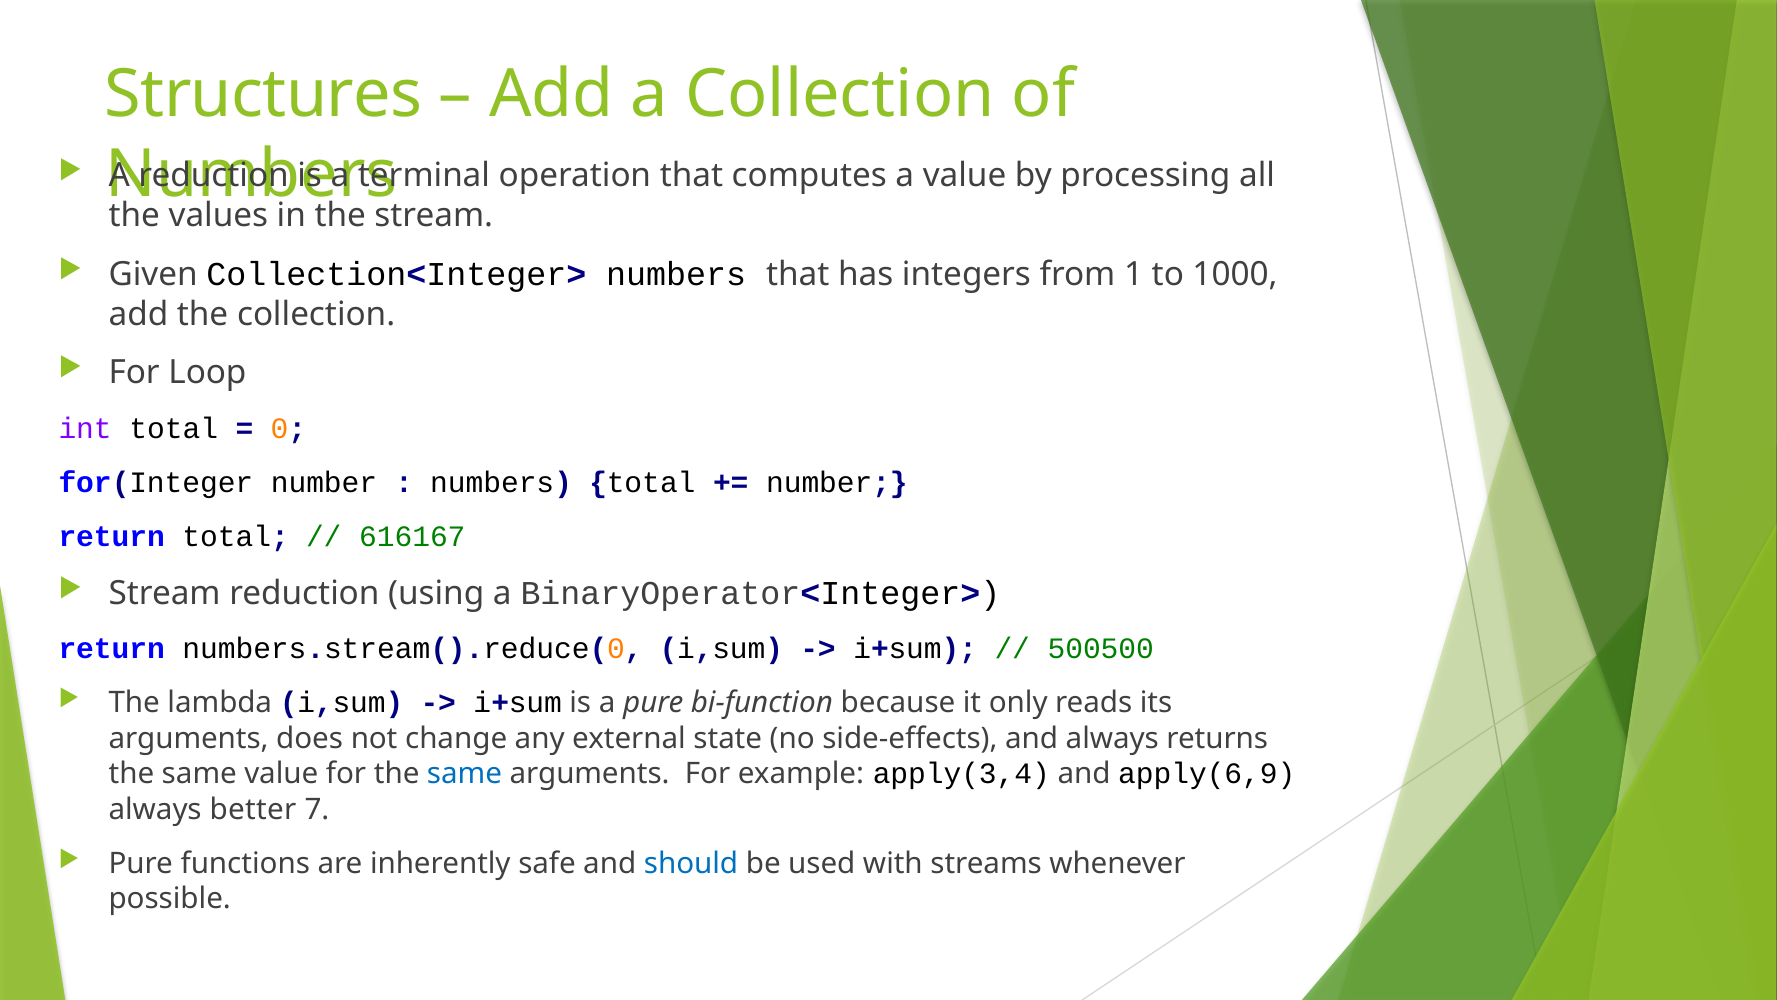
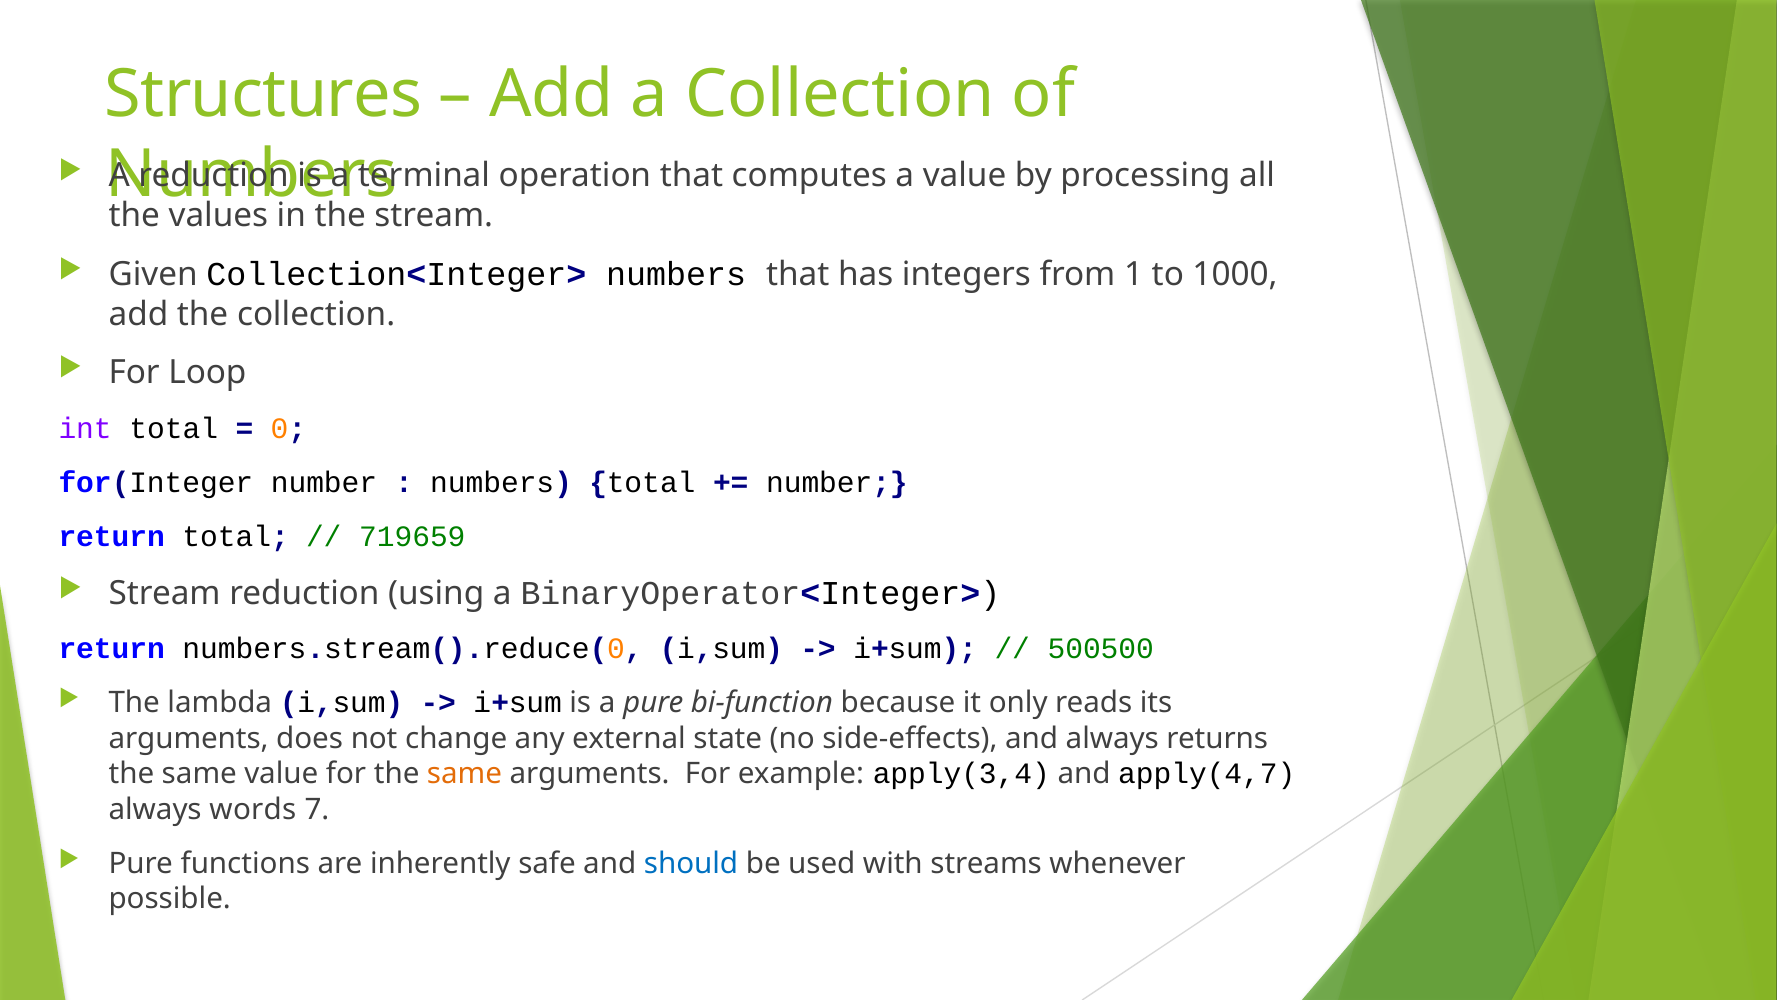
616167: 616167 -> 719659 (412, 536)
same colour: blue -> orange (464, 774)
apply(6,9: apply(6,9 -> apply(4,7 (1207, 774)
better: better -> words (253, 809)
